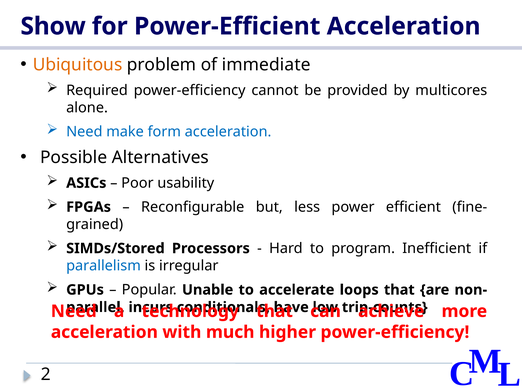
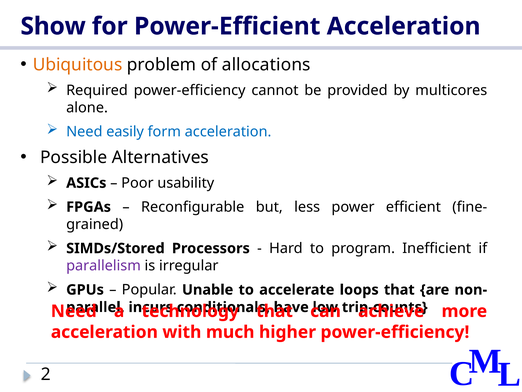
immediate: immediate -> allocations (266, 65)
make: make -> easily (125, 131)
parallelism colour: blue -> purple (103, 266)
